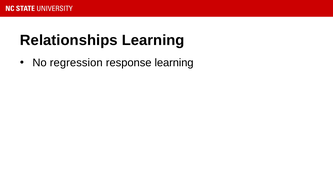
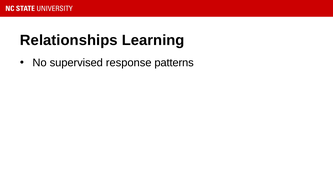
regression: regression -> supervised (76, 63)
response learning: learning -> patterns (174, 63)
